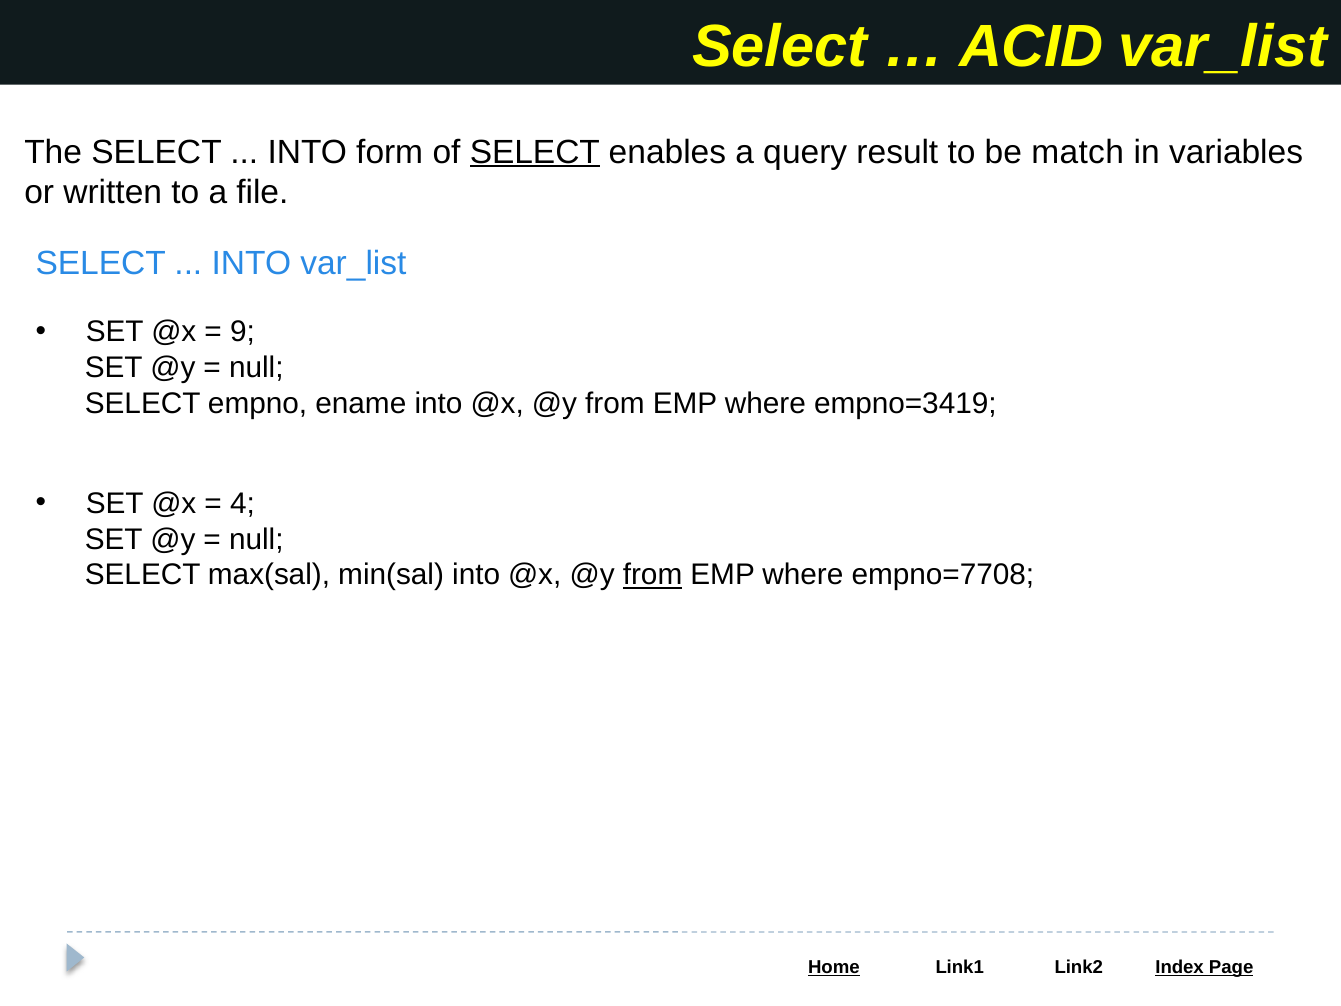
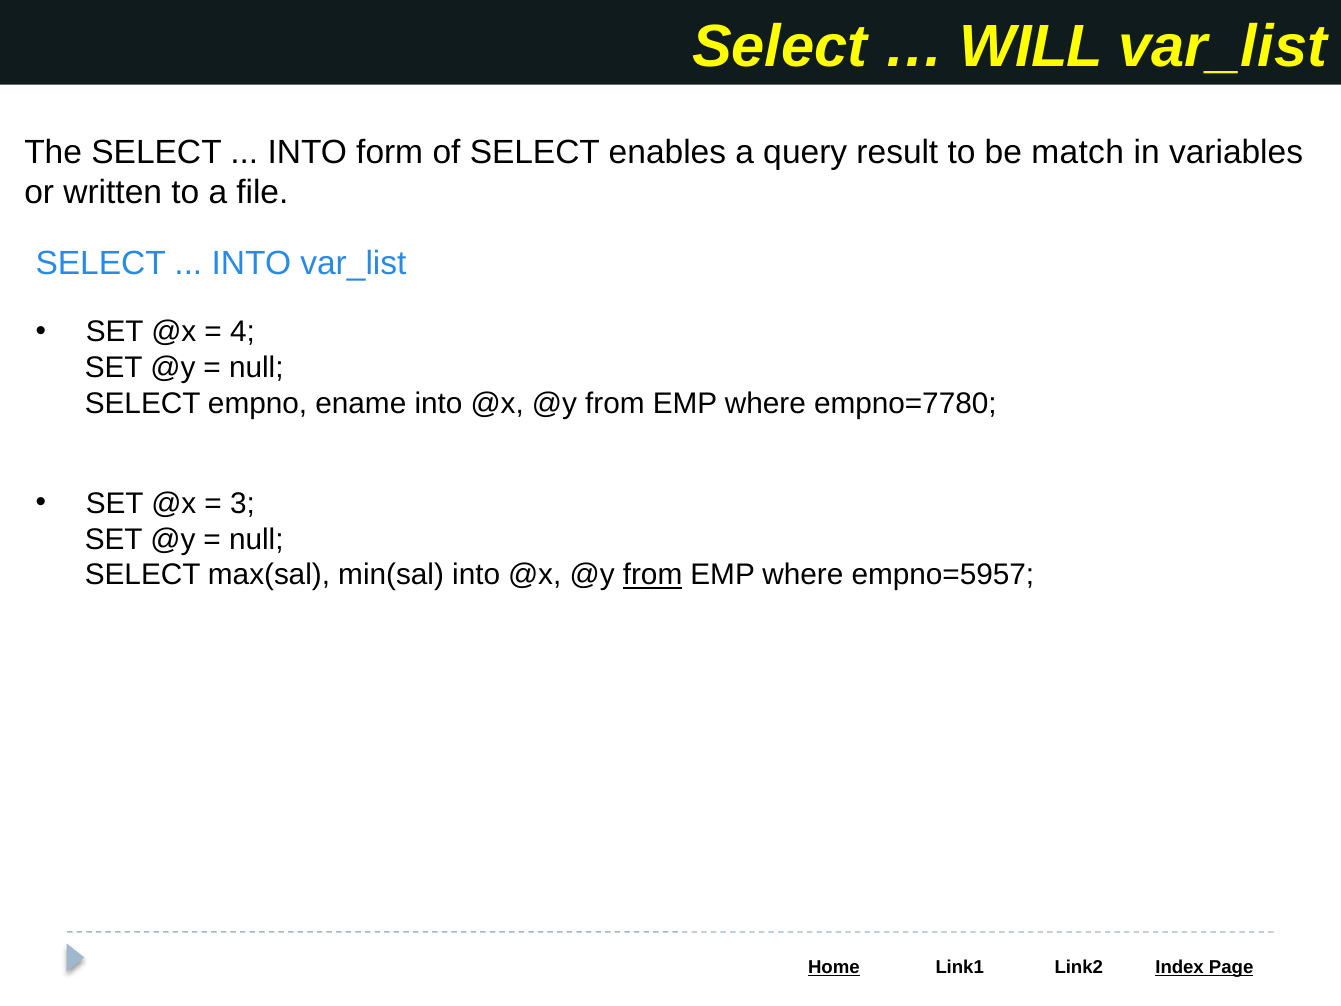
ACID: ACID -> WILL (1031, 47)
SELECT underline: present -> none (535, 152)
9: 9 -> 4 (242, 332)
empno=3419: empno=3419 -> empno=7780 (905, 403)
4: 4 -> 3 (242, 503)
empno=7708: empno=7708 -> empno=5957 (943, 575)
